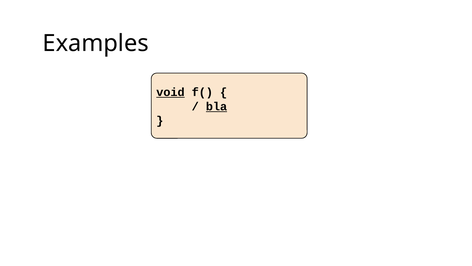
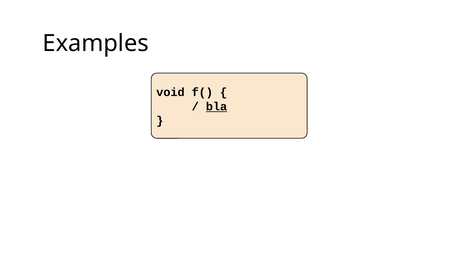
void underline: present -> none (170, 92)
